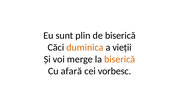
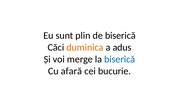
vieții: vieții -> adus (122, 48)
biserică colour: orange -> blue (120, 60)
vorbesc: vorbesc -> bucurie (114, 72)
